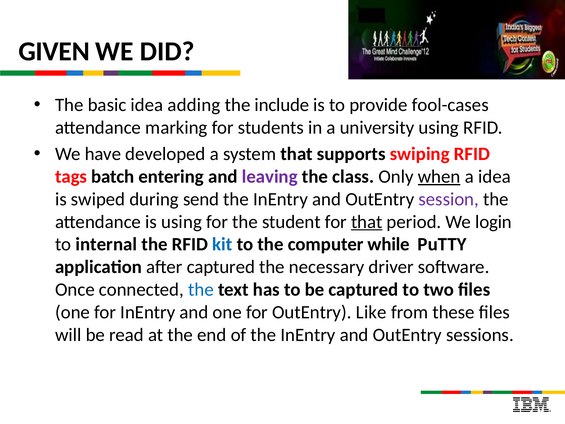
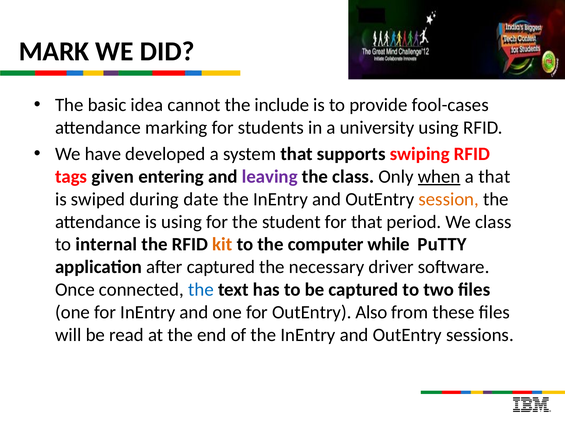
GIVEN: GIVEN -> MARK (54, 51)
adding: adding -> cannot (194, 105)
batch: batch -> given (113, 176)
a idea: idea -> that (494, 176)
send: send -> date (201, 199)
session colour: purple -> orange (449, 199)
that underline: present -> none (367, 222)
We login: login -> class (493, 222)
kit colour: blue -> orange (222, 244)
Like: Like -> Also (371, 312)
